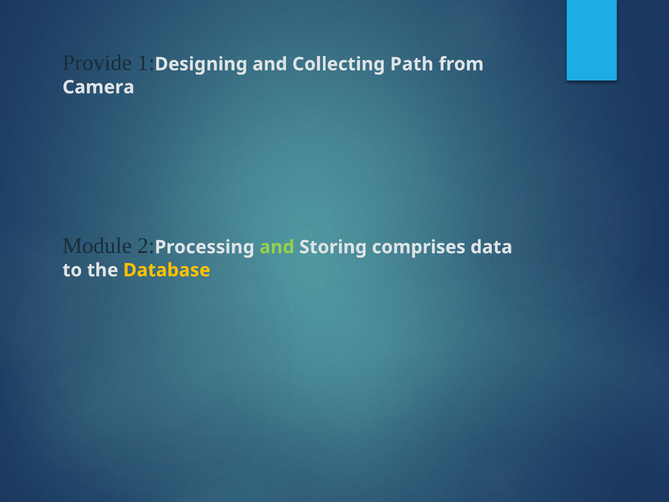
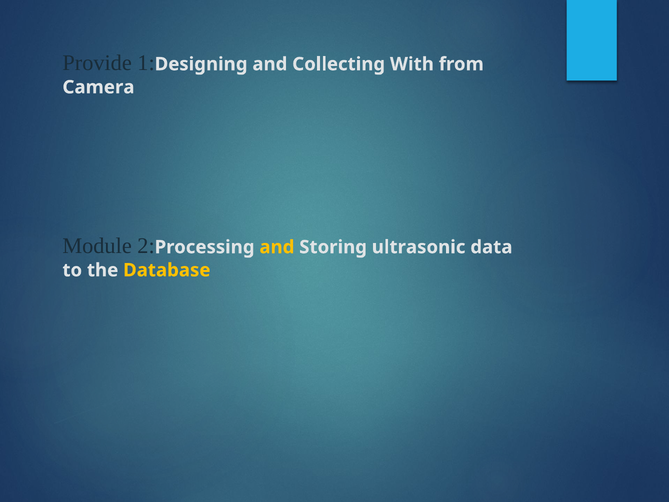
Path: Path -> With (412, 64)
and colour: light green -> yellow (277, 247)
comprises: comprises -> ultrasonic (419, 247)
